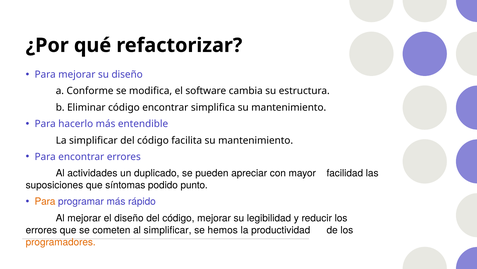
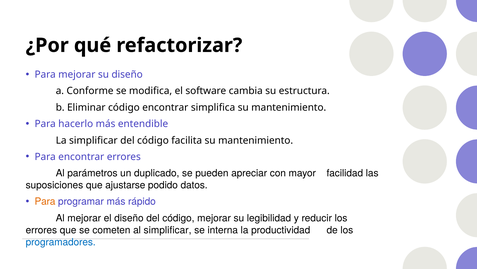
actividades: actividades -> parámetros (92, 173)
síntomas: síntomas -> ajustarse (125, 185)
punto: punto -> datos (194, 185)
hemos: hemos -> interna (223, 230)
programadores colour: orange -> blue (61, 241)
